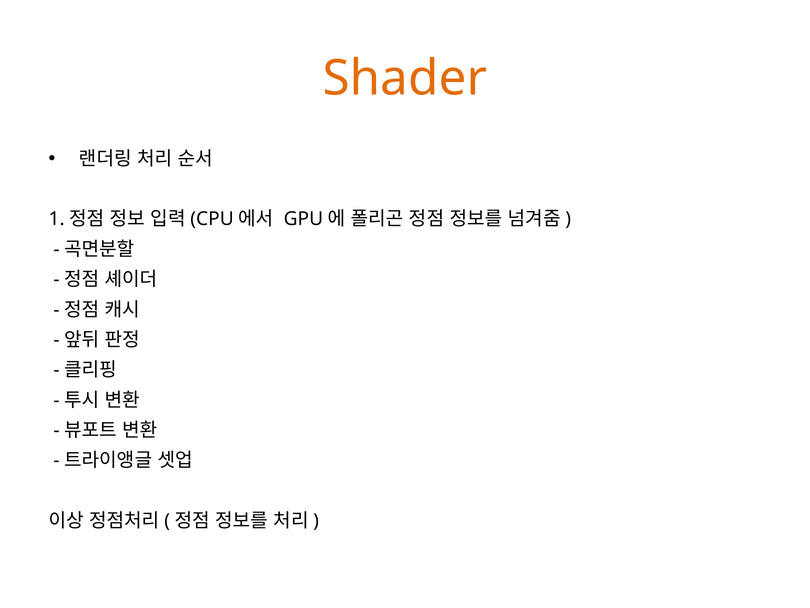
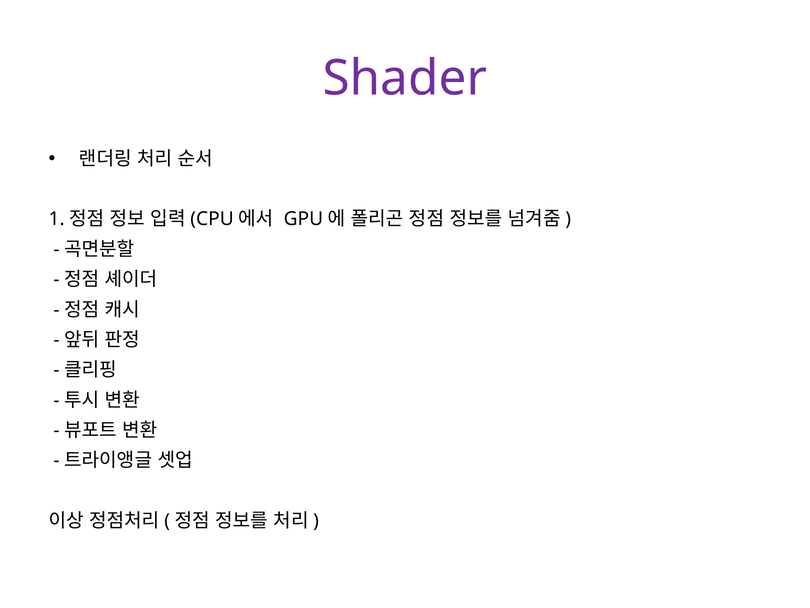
Shader colour: orange -> purple (405, 78)
